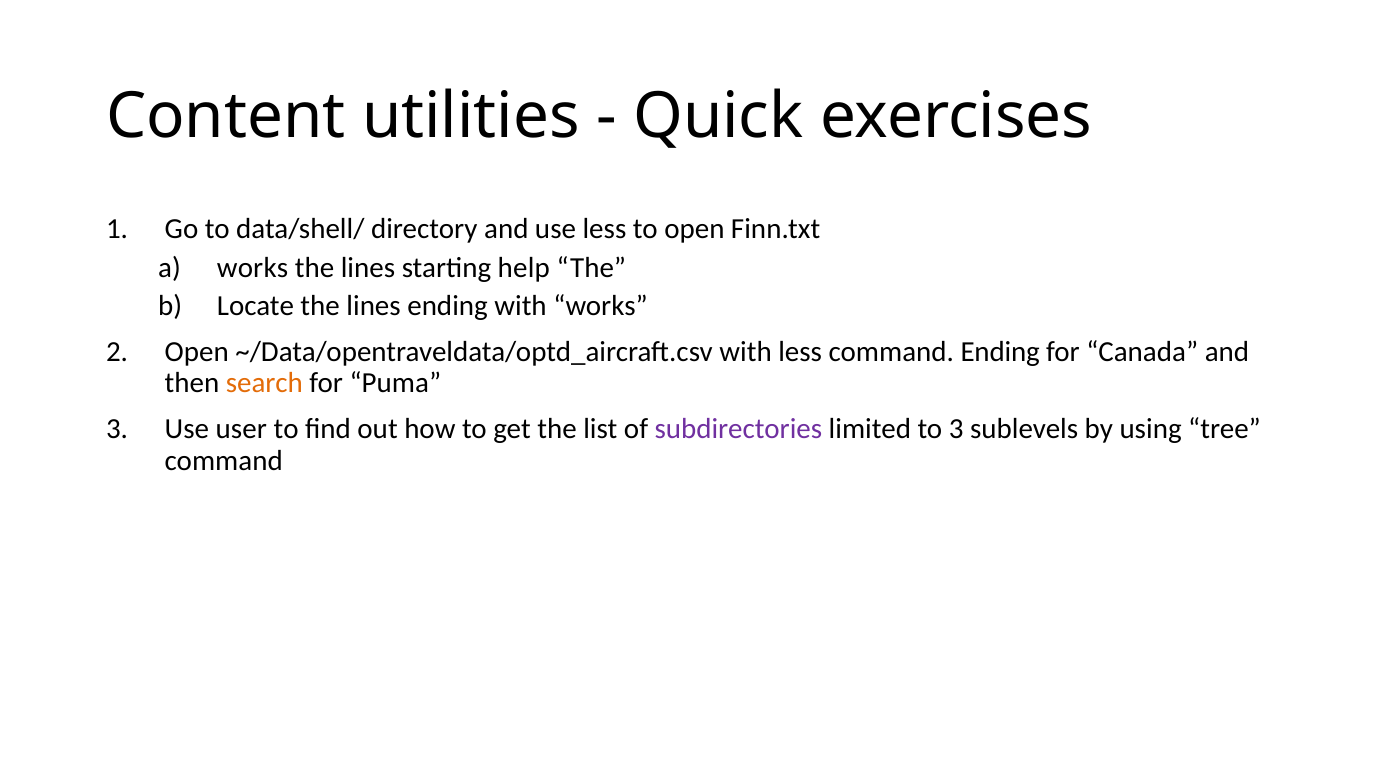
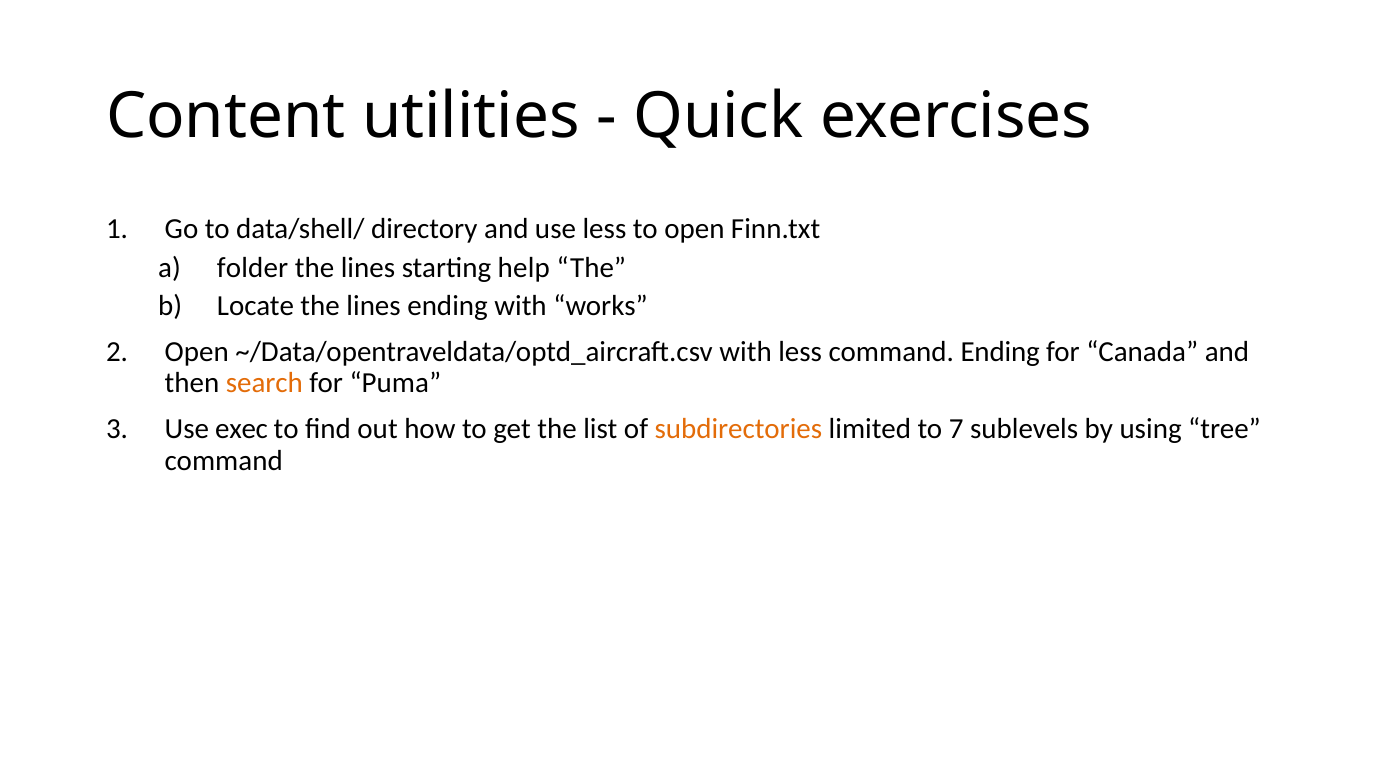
works: works -> folder (253, 268)
user: user -> exec (242, 429)
subdirectories colour: purple -> orange (738, 429)
to 3: 3 -> 7 (956, 429)
